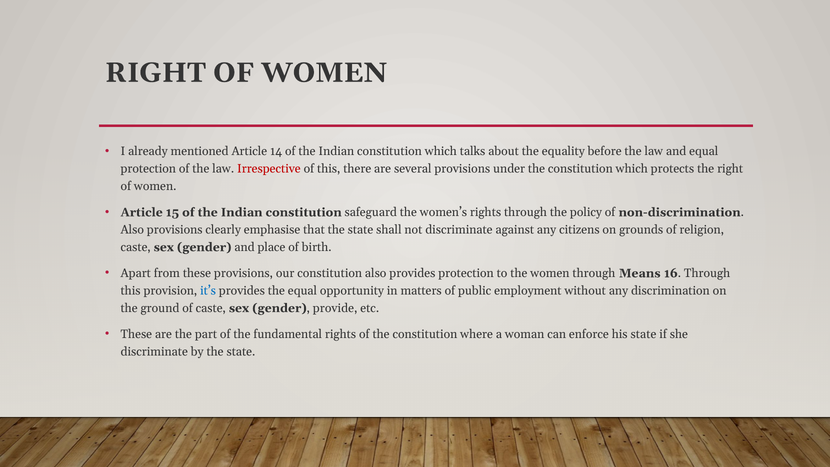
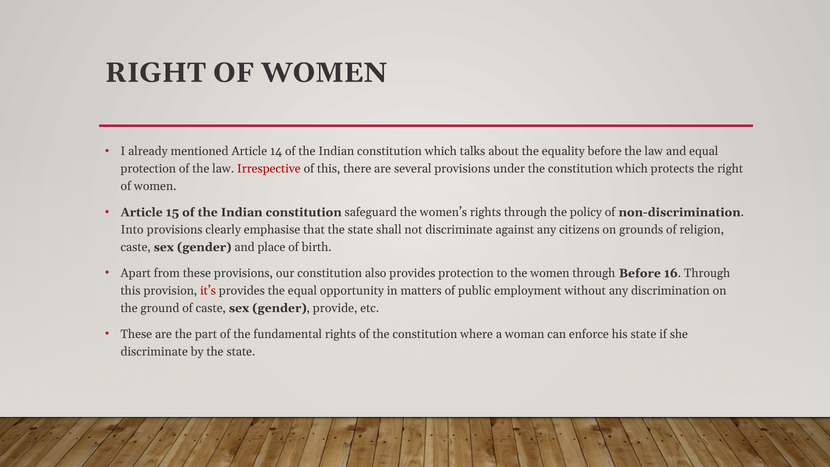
Also: Also -> Into (132, 230)
through Means: Means -> Before (640, 273)
it’s colour: blue -> red (208, 291)
